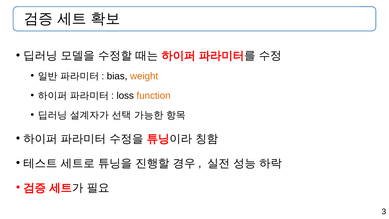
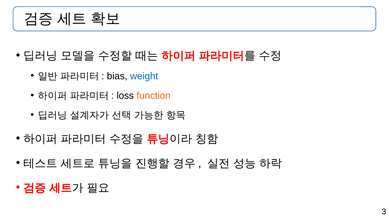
weight colour: orange -> blue (144, 76)
